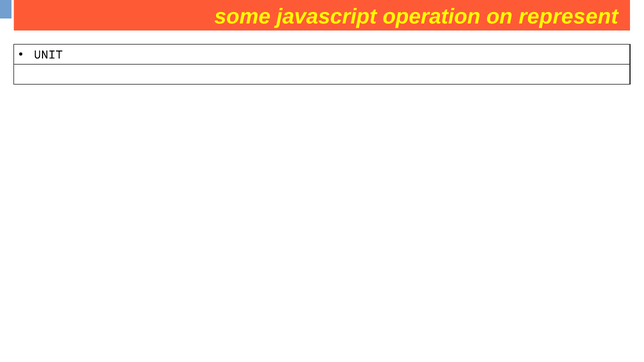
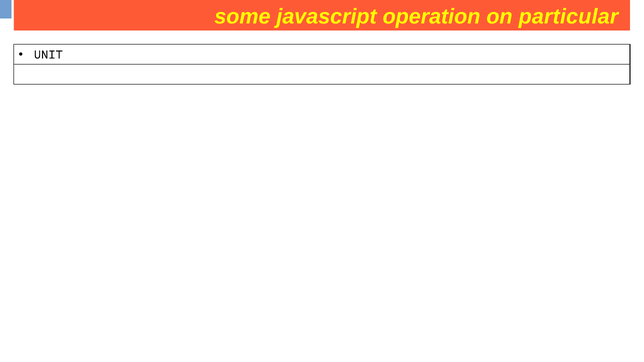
represent: represent -> particular (568, 17)
